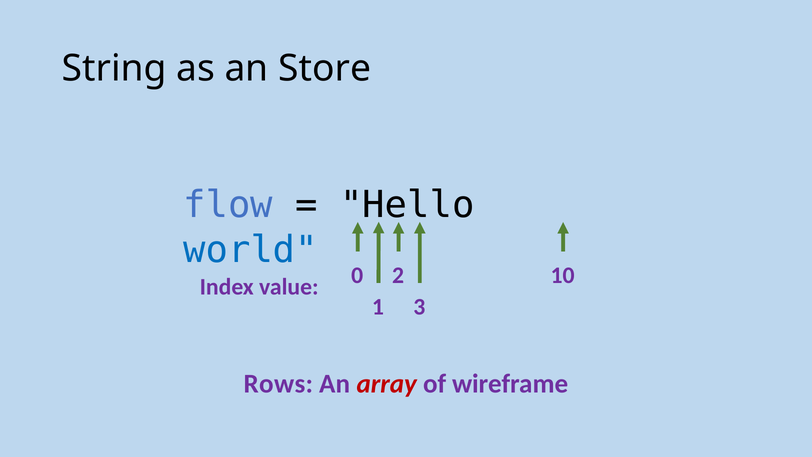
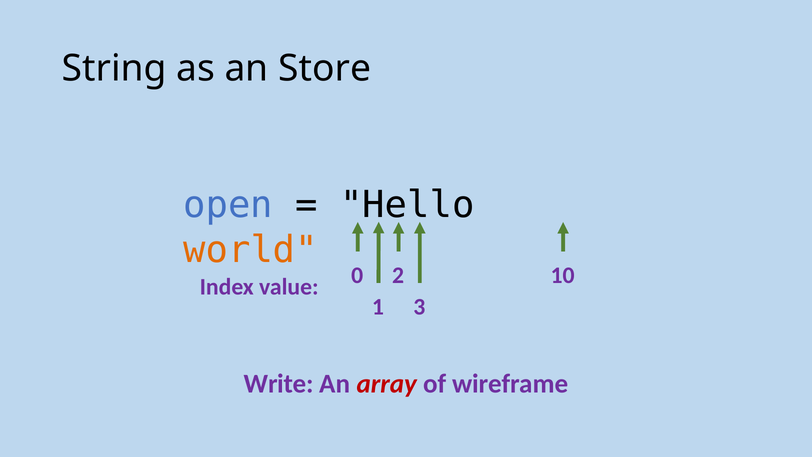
flow: flow -> open (228, 205)
world colour: blue -> orange (251, 250)
Rows: Rows -> Write (279, 384)
